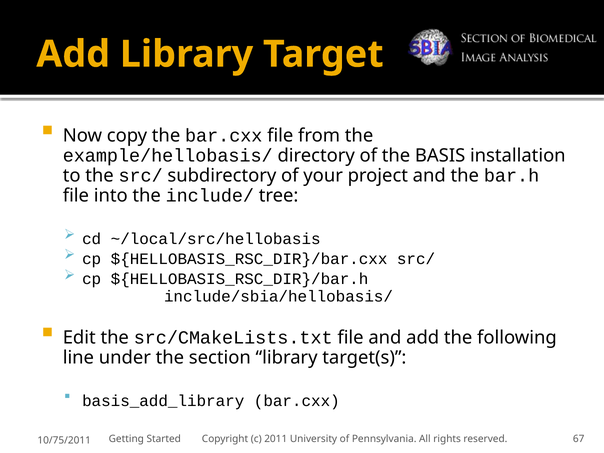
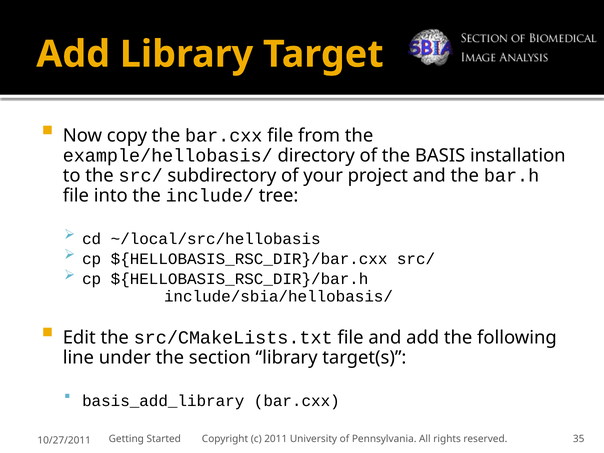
67: 67 -> 35 (579, 439)
10/75/2011: 10/75/2011 -> 10/27/2011 (64, 441)
